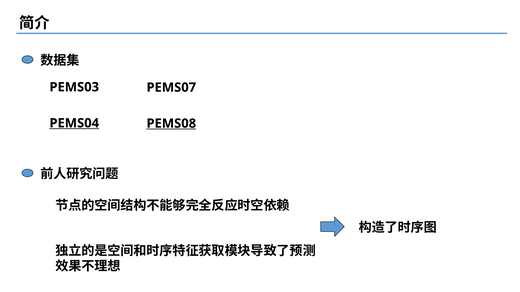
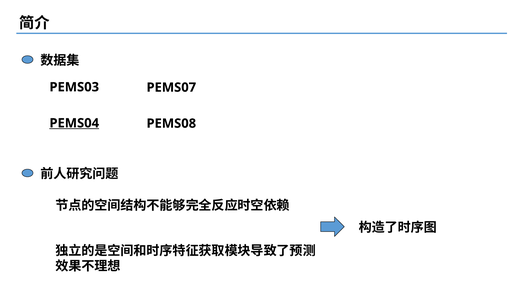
PEMS08 underline: present -> none (171, 124)
